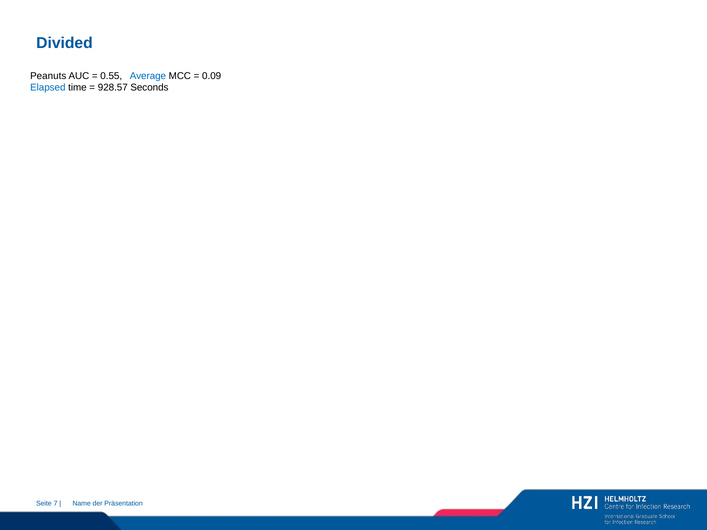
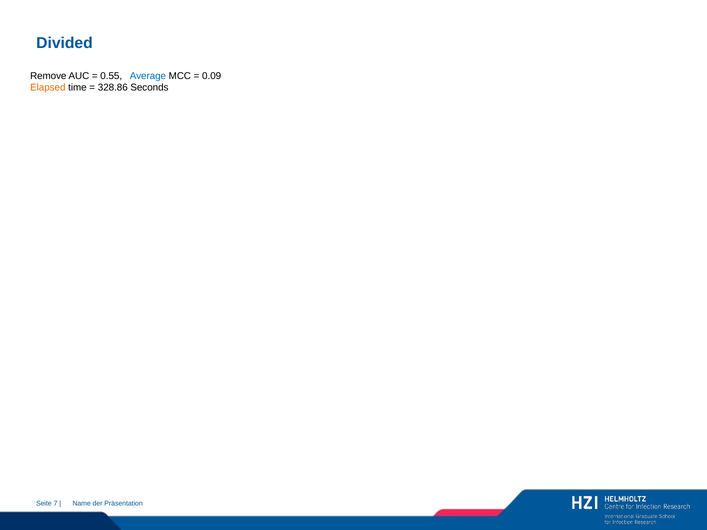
Peanuts: Peanuts -> Remove (48, 76)
Elapsed colour: blue -> orange (48, 88)
928.57: 928.57 -> 328.86 (113, 88)
